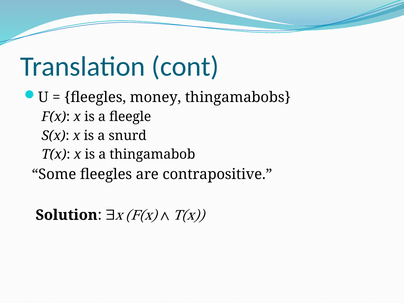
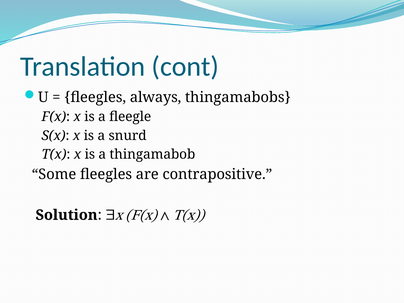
money: money -> always (156, 97)
